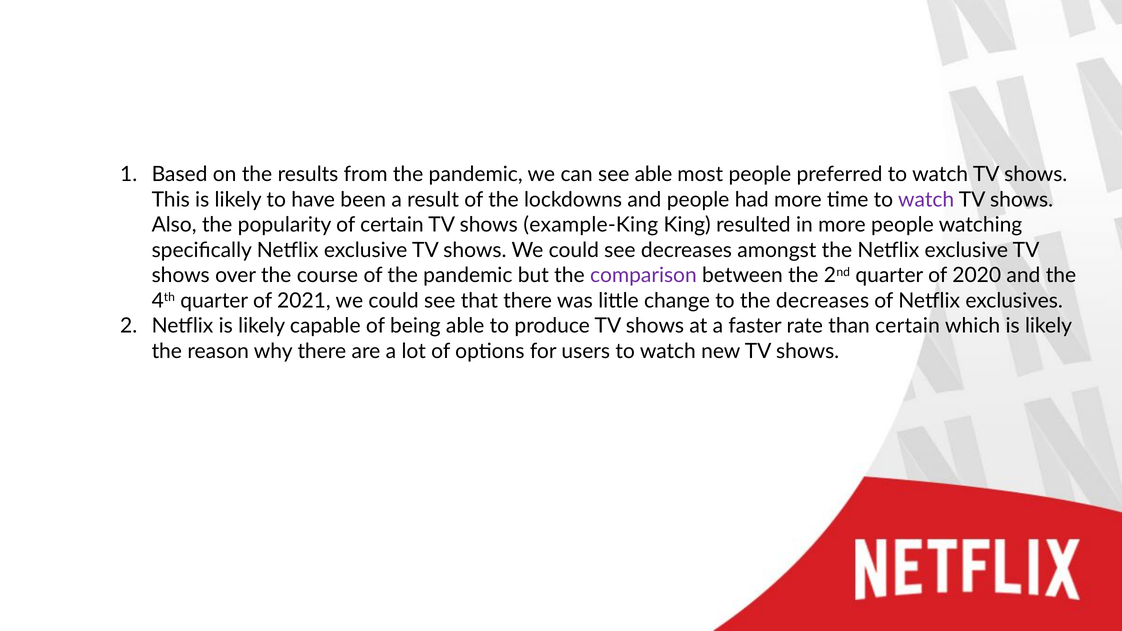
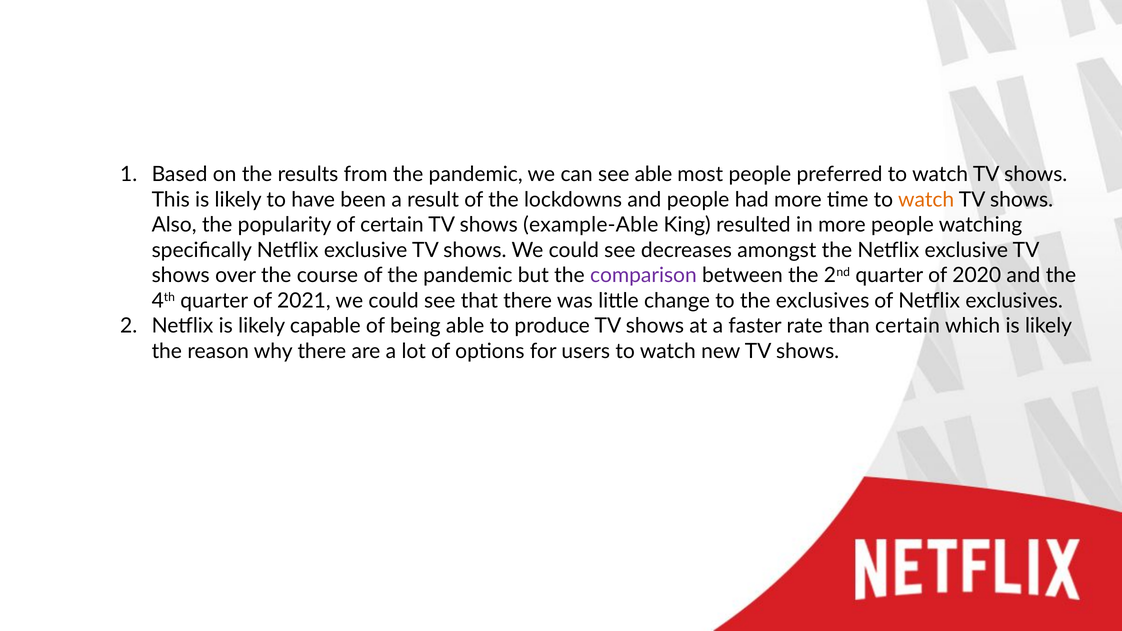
watch colour: purple -> orange (926, 200)
example-King: example-King -> example-Able (591, 225)
the decreases: decreases -> exclusives (823, 301)
